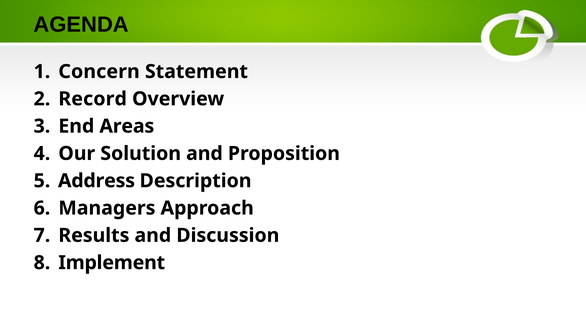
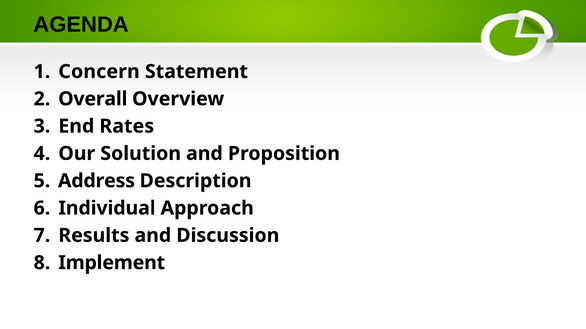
Record: Record -> Overall (93, 99)
Areas: Areas -> Rates (127, 126)
Managers: Managers -> Individual (107, 208)
